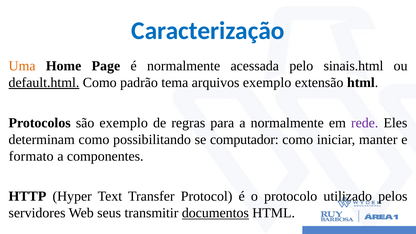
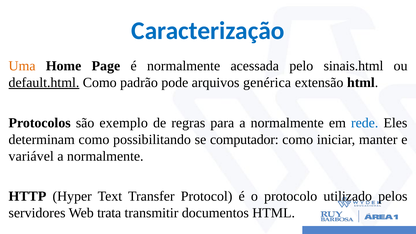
tema: tema -> pode (175, 83)
arquivos exemplo: exemplo -> genérica (267, 83)
rede colour: purple -> blue (365, 123)
formato: formato -> variável (31, 156)
componentes: componentes -> normalmente (105, 156)
seus: seus -> trata (109, 213)
documentos underline: present -> none (215, 213)
